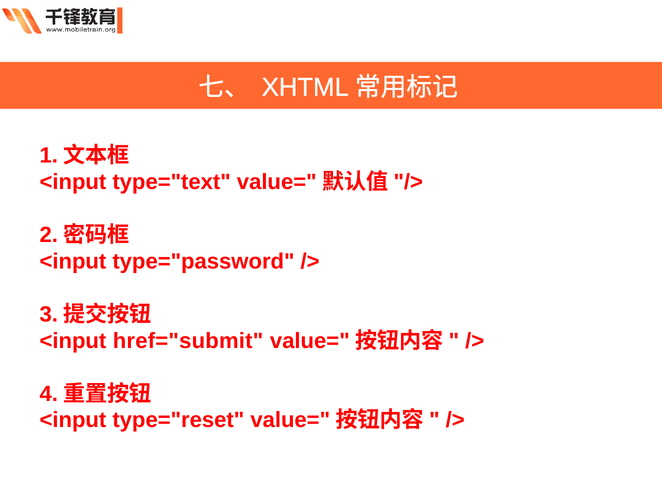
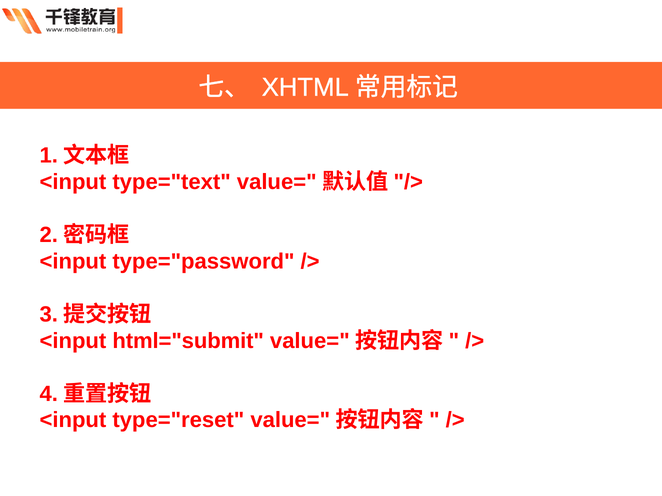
href="submit: href="submit -> html="submit (188, 341)
